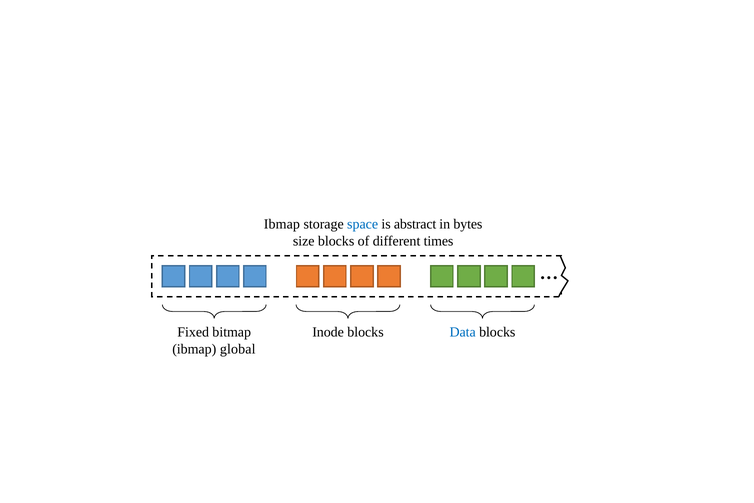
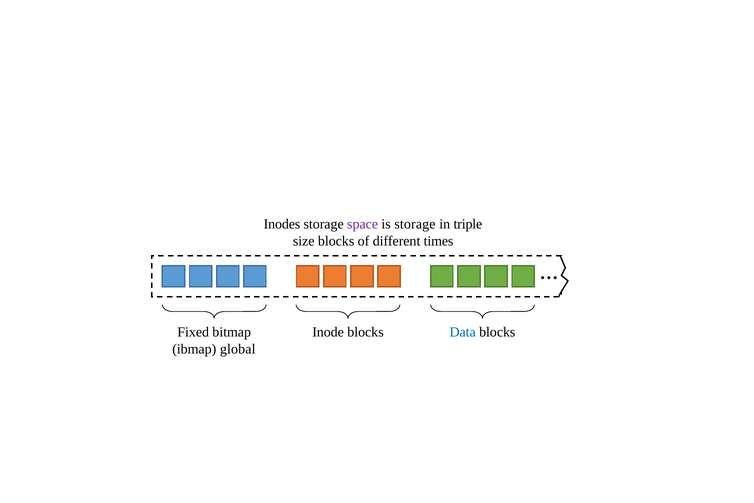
Ibmap: Ibmap -> Inodes (282, 224)
space colour: blue -> purple (363, 224)
is abstract: abstract -> storage (415, 224)
bytes: bytes -> triple (468, 224)
